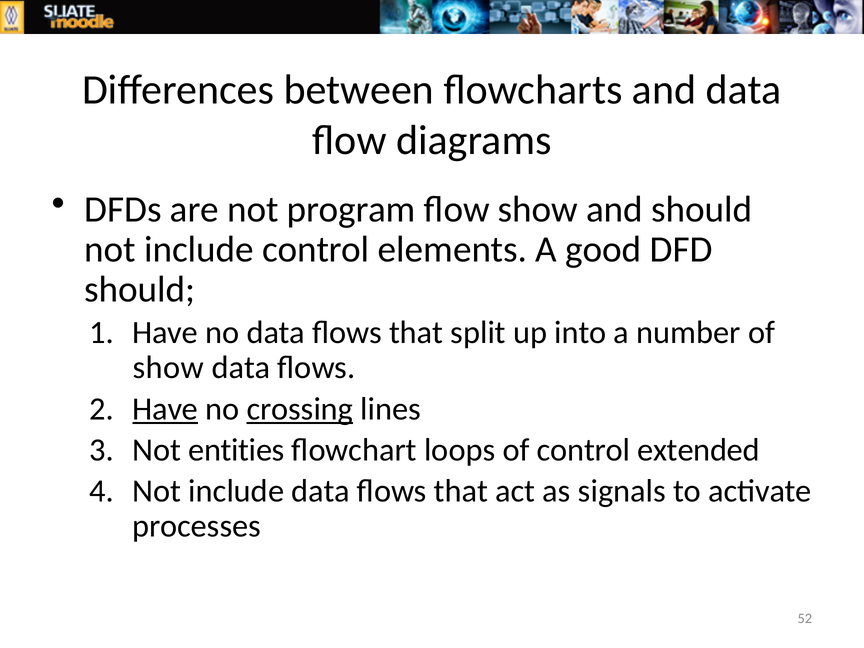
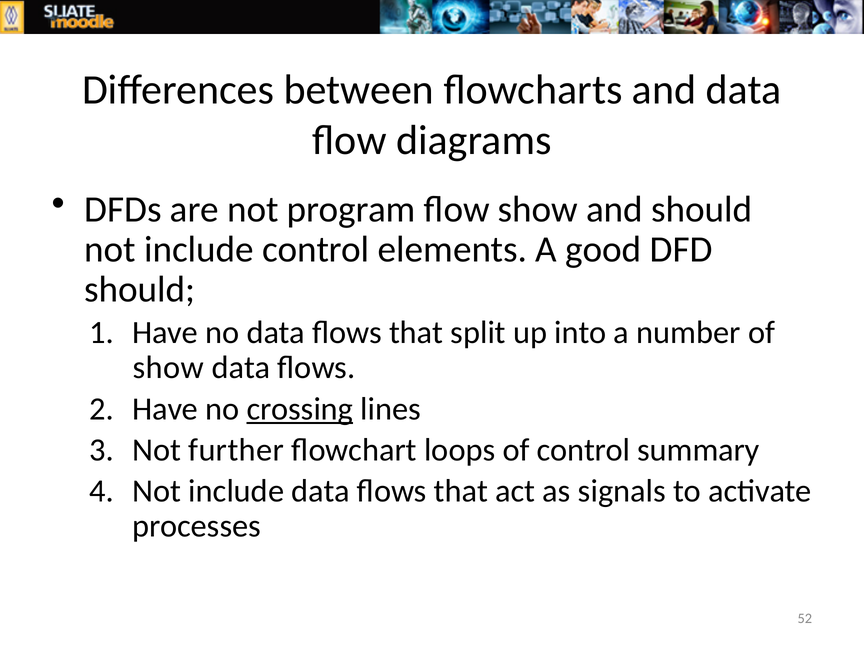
Have underline: present -> none (165, 409)
entities: entities -> further (236, 450)
extended: extended -> summary (698, 450)
